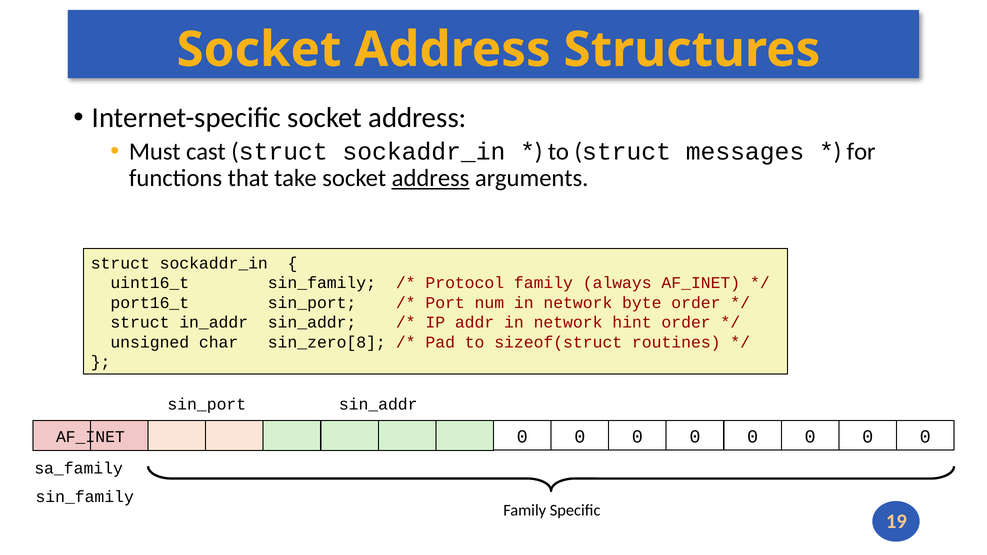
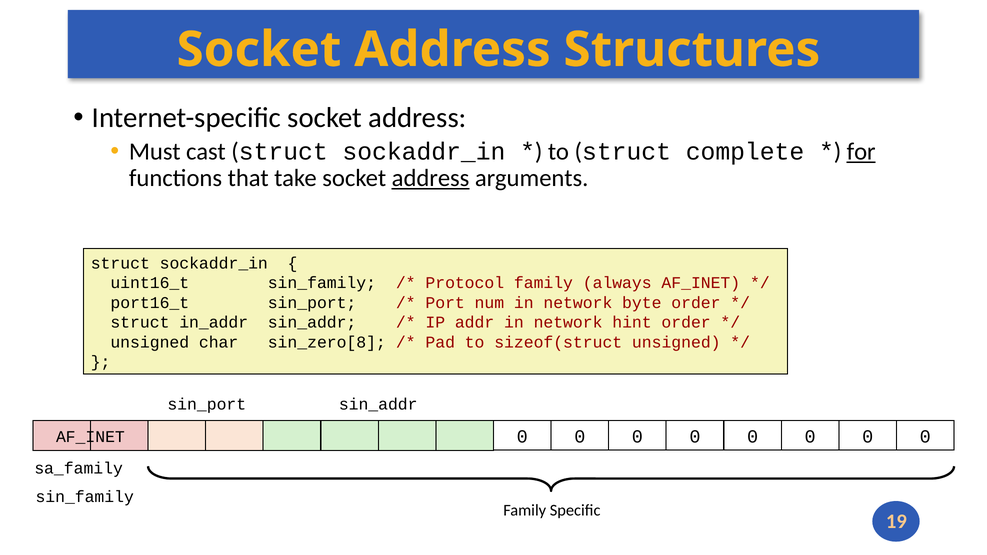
messages: messages -> complete (745, 152)
for underline: none -> present (861, 152)
sizeof(struct routines: routines -> unsigned (676, 342)
